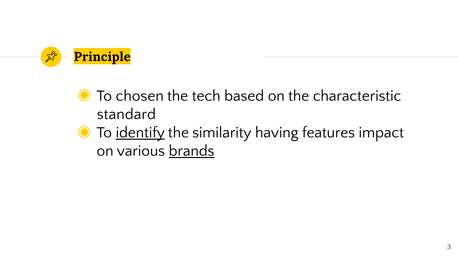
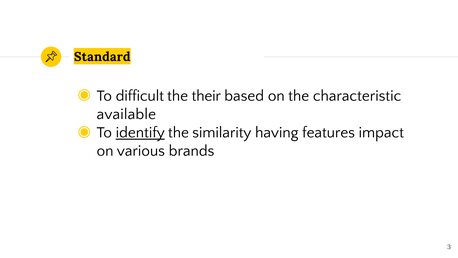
Principle: Principle -> Standard (102, 57)
chosen: chosen -> difficult (140, 96)
tech: tech -> their (206, 96)
standard: standard -> available (126, 114)
brands underline: present -> none (192, 151)
